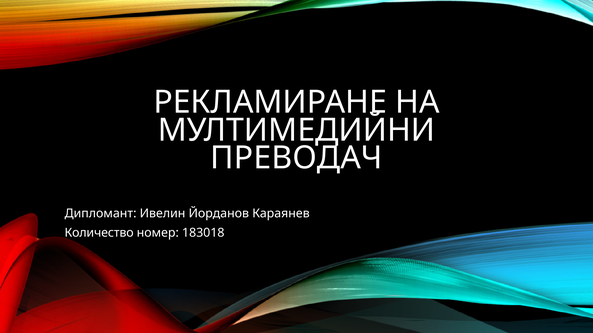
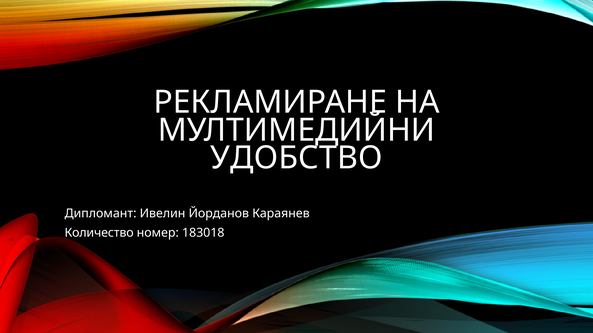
ПРЕВОДАЧ: ПРЕВОДАЧ -> УДОБСТВО (296, 158)
